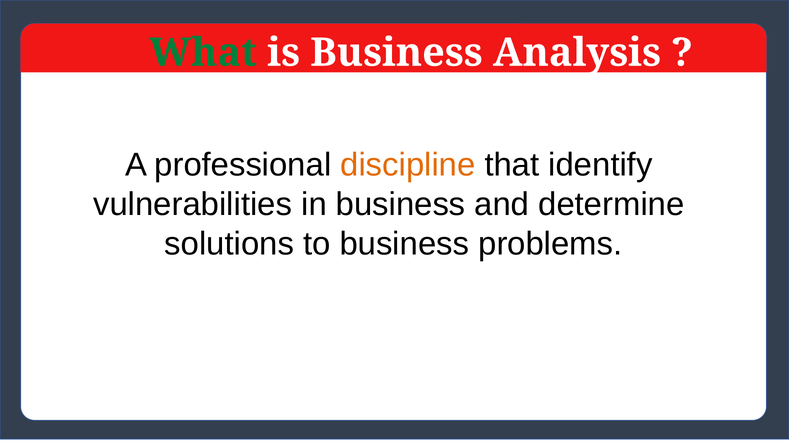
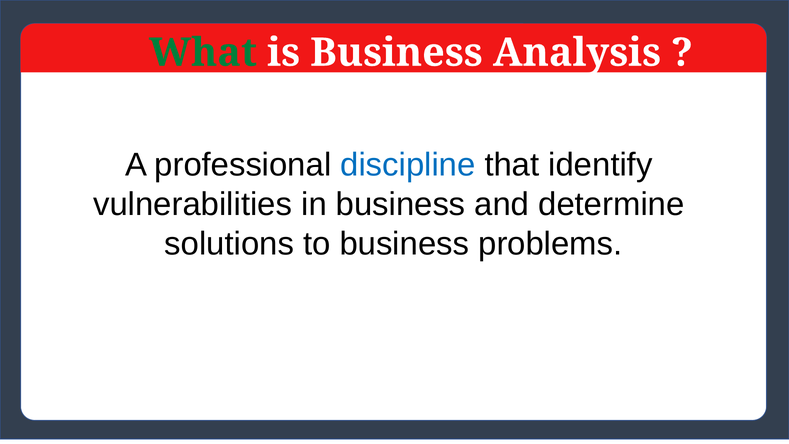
discipline colour: orange -> blue (408, 165)
